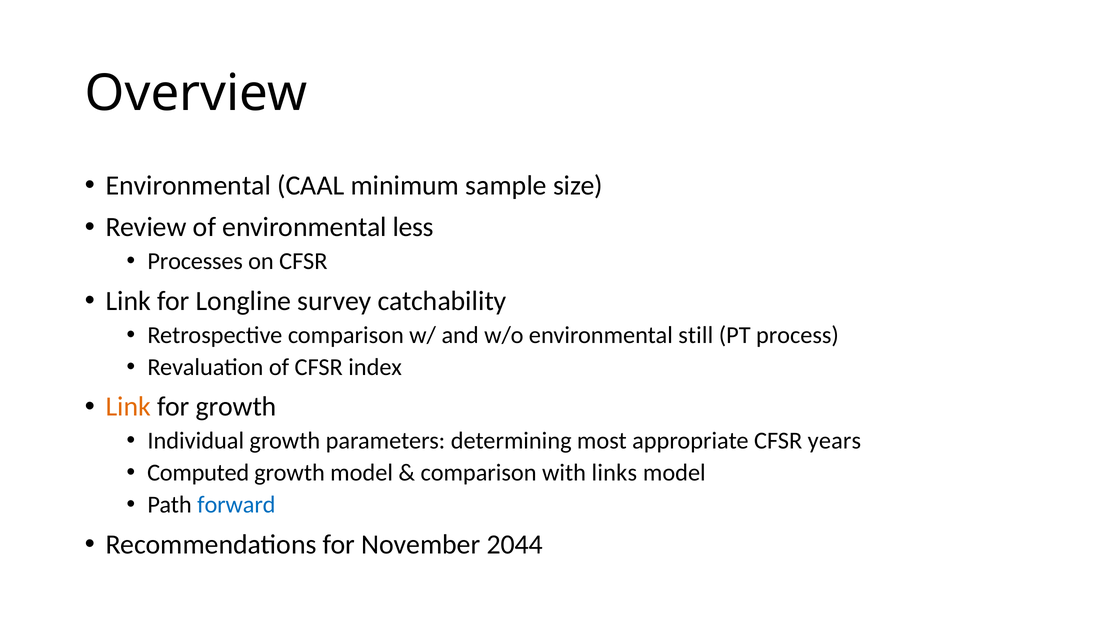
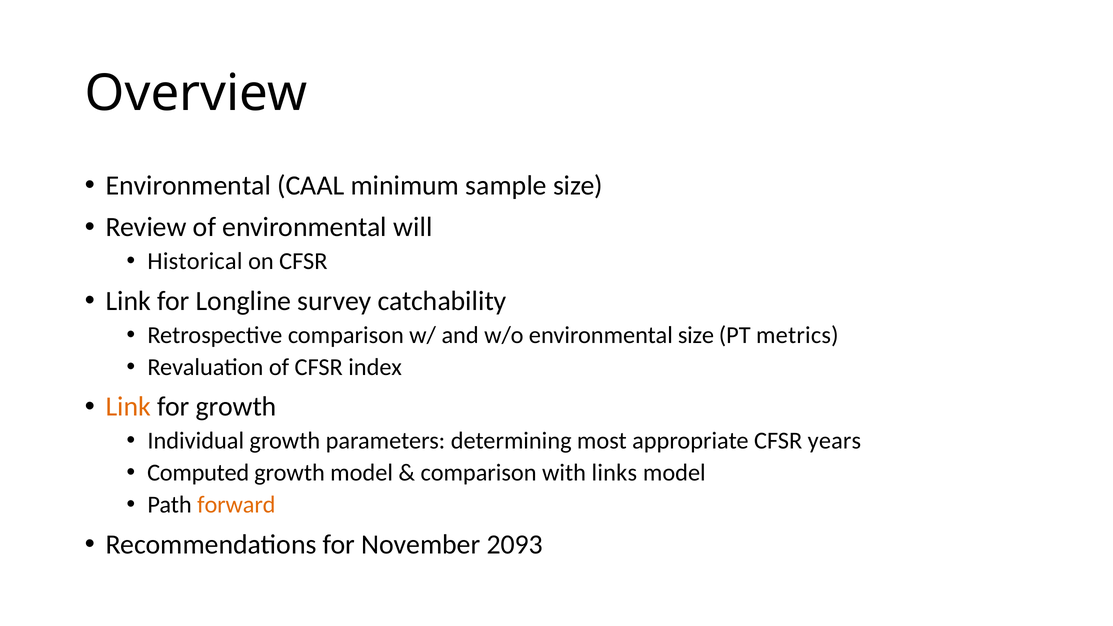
less: less -> will (413, 227)
Processes: Processes -> Historical (195, 261)
environmental still: still -> size (696, 335)
process: process -> metrics (797, 335)
forward colour: blue -> orange (236, 505)
2044: 2044 -> 2093 (515, 545)
